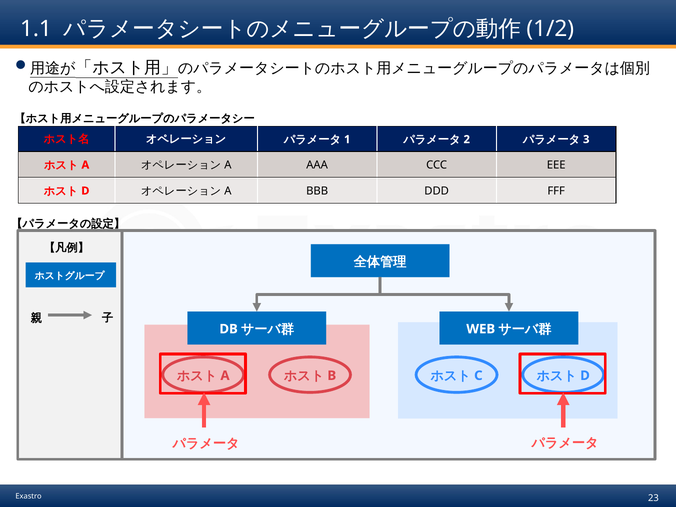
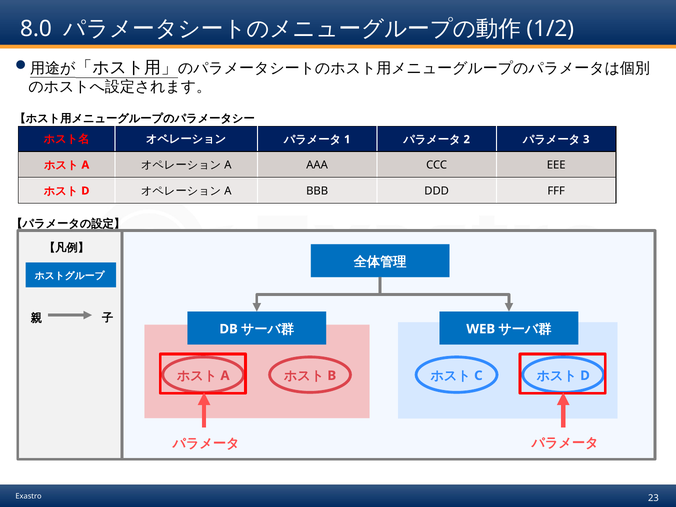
1.1: 1.1 -> 8.0 (36, 29)
